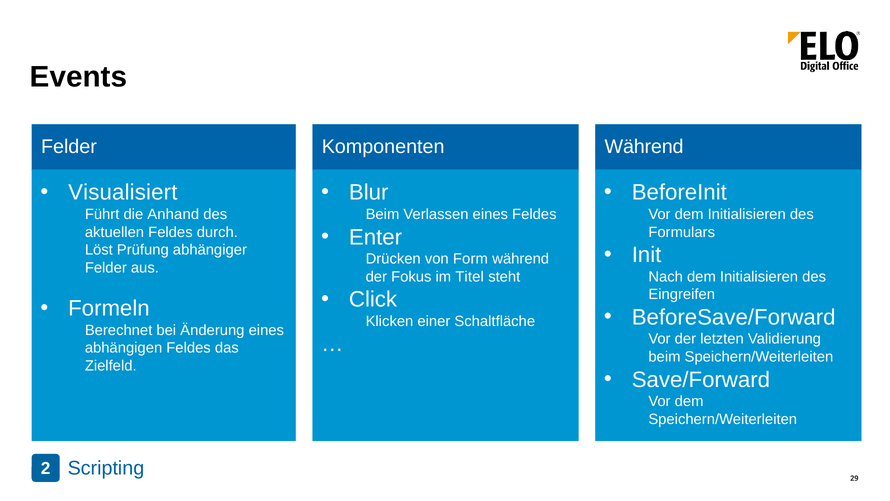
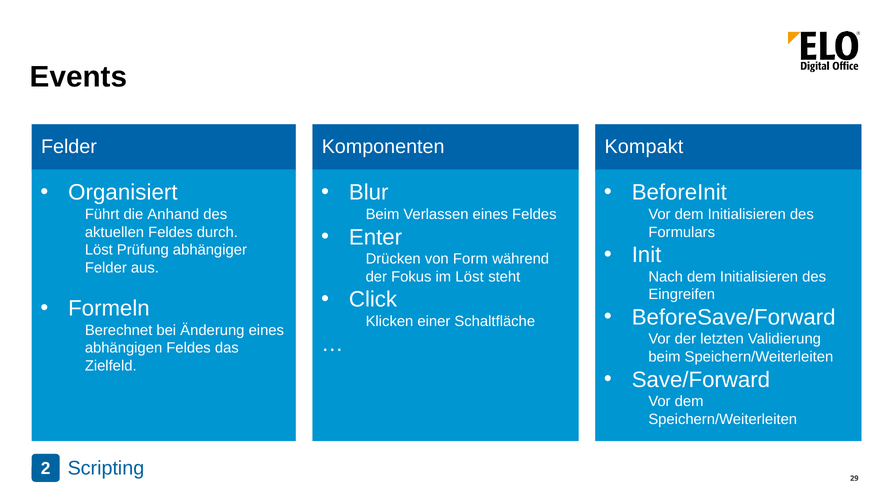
Während: Während -> Kompakt (644, 147)
Visualisiert: Visualisiert -> Organisiert (123, 192)
im Titel: Titel -> Löst (470, 277)
